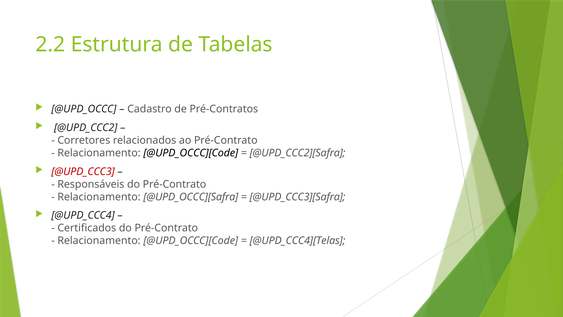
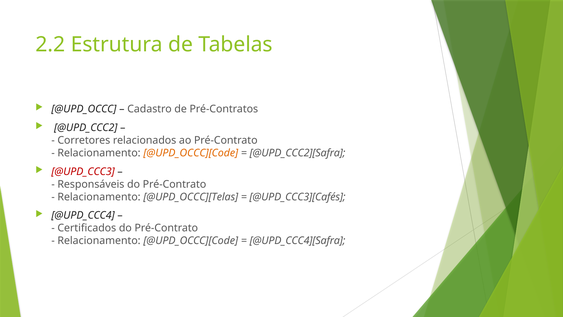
@UPD_OCCC][Code colour: black -> orange (191, 153)
@UPD_OCCC][Safra: @UPD_OCCC][Safra -> @UPD_OCCC][Telas (191, 197)
@UPD_CCC3][Safra: @UPD_CCC3][Safra -> @UPD_CCC3][Cafés (298, 197)
@UPD_CCC4][Telas: @UPD_CCC4][Telas -> @UPD_CCC4][Safra (298, 241)
